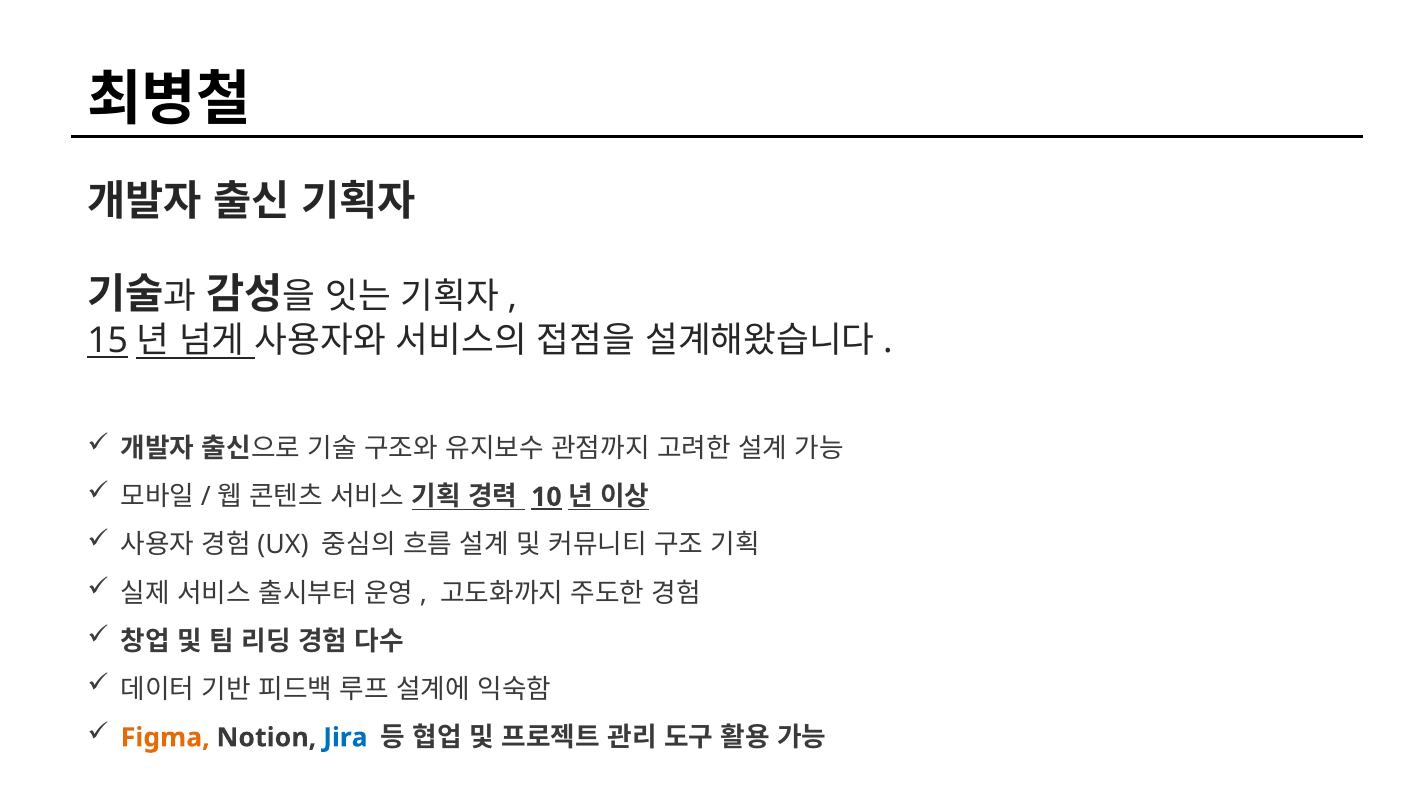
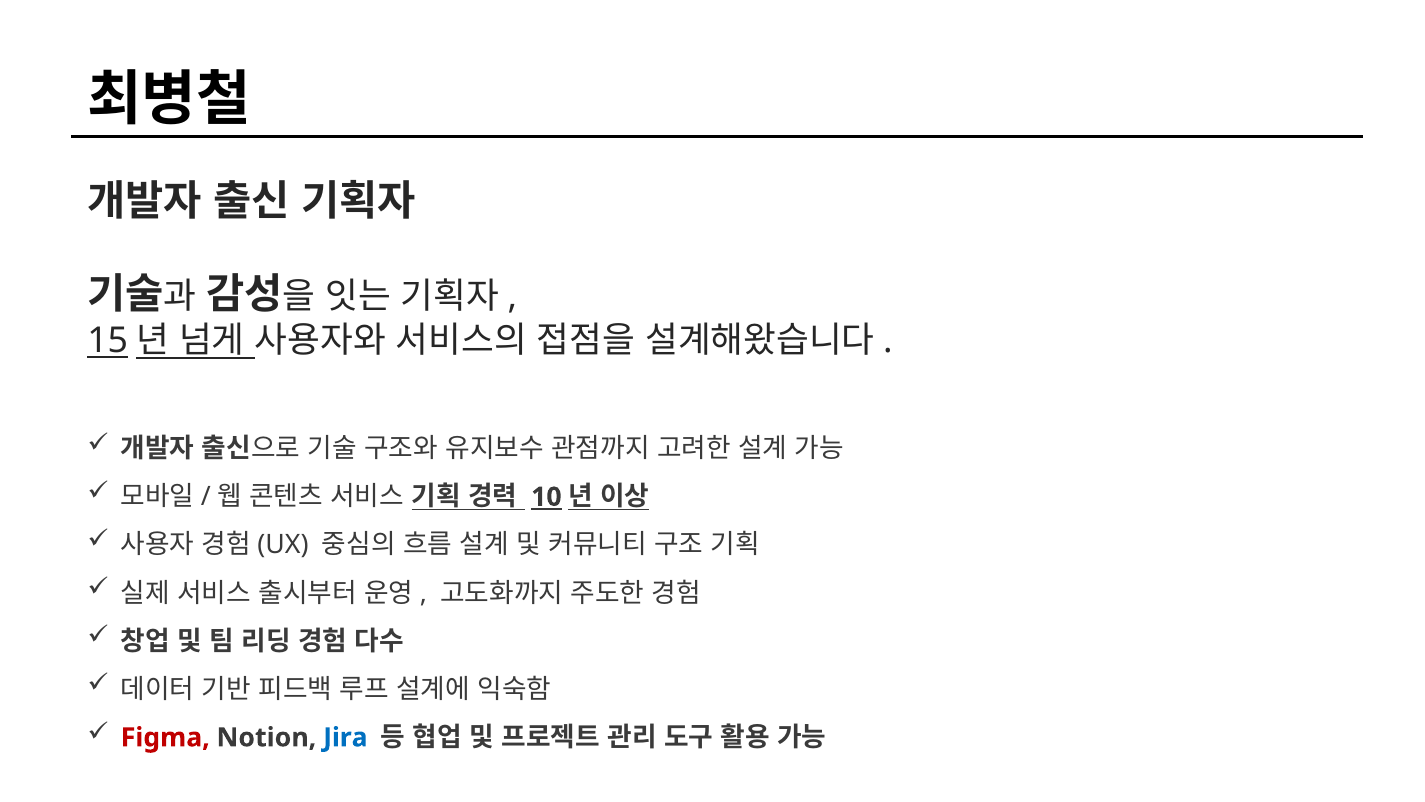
Figma colour: orange -> red (165, 737)
